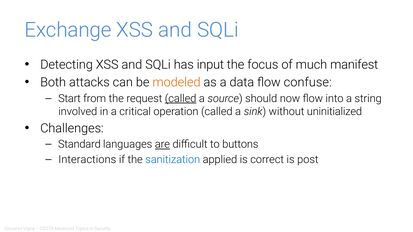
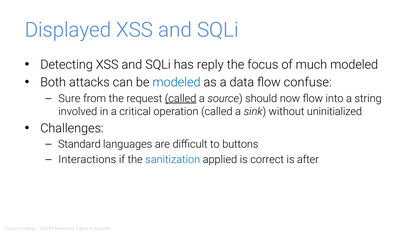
Exchange: Exchange -> Displayed (68, 30)
input: input -> reply (210, 65)
much manifest: manifest -> modeled (354, 65)
modeled colour: orange -> blue (177, 82)
Start: Start -> Sure (69, 99)
are underline: present -> none (162, 145)
post: post -> after (308, 160)
